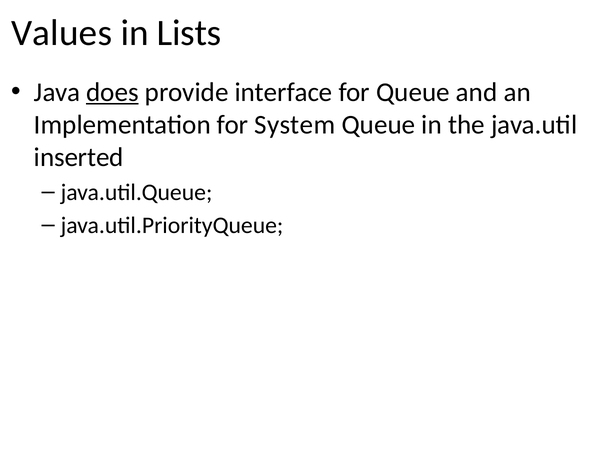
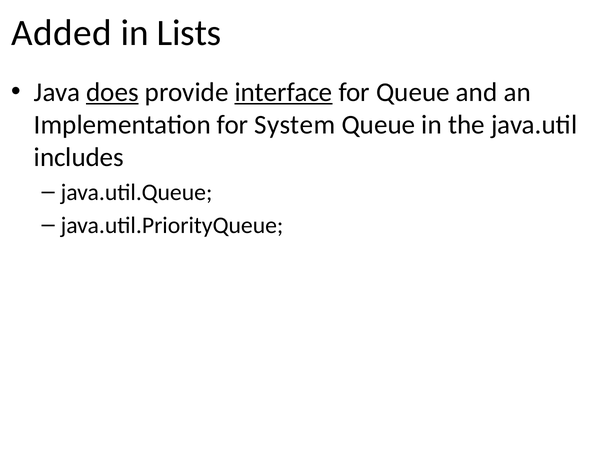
Values: Values -> Added (62, 33)
interface underline: none -> present (284, 92)
inserted: inserted -> includes (79, 157)
